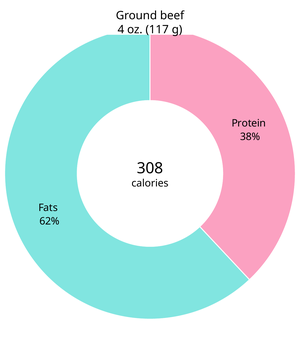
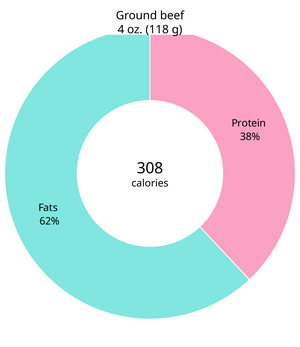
117: 117 -> 118 (157, 29)
